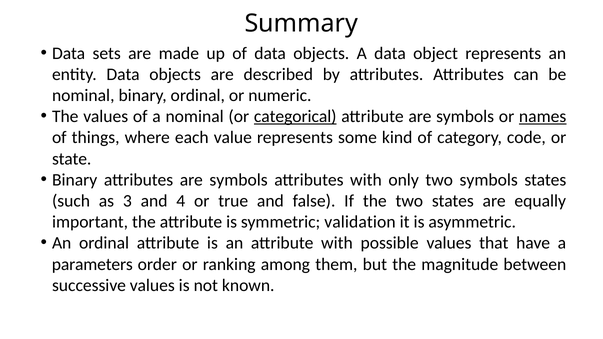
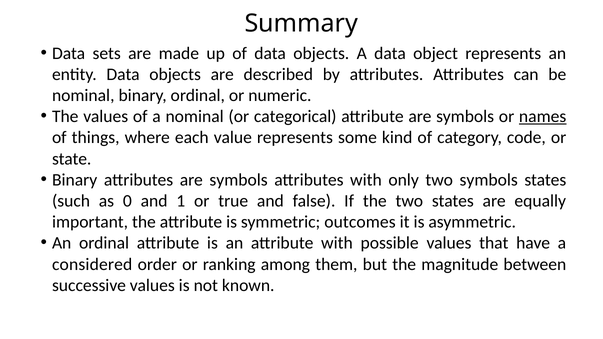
categorical underline: present -> none (295, 117)
3: 3 -> 0 (127, 201)
4: 4 -> 1 (181, 201)
validation: validation -> outcomes (360, 222)
parameters: parameters -> considered (92, 264)
